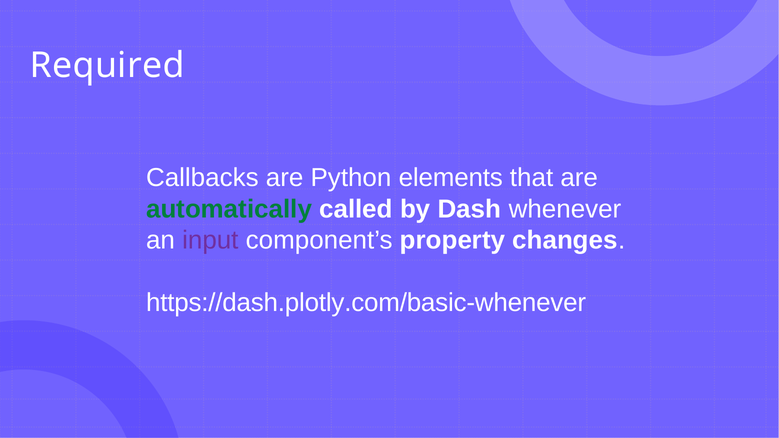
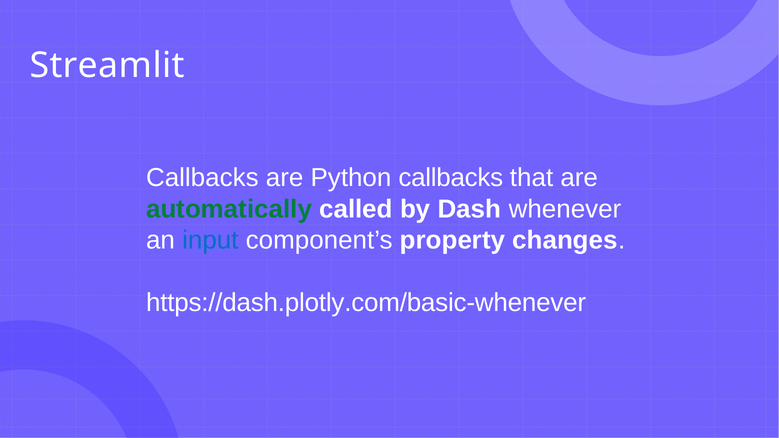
Required: Required -> Streamlit (107, 65)
Python elements: elements -> callbacks (451, 178)
input colour: purple -> blue (210, 240)
